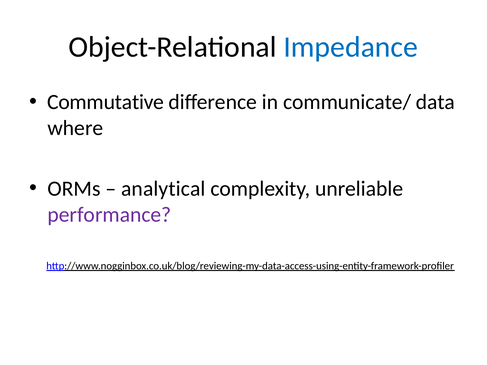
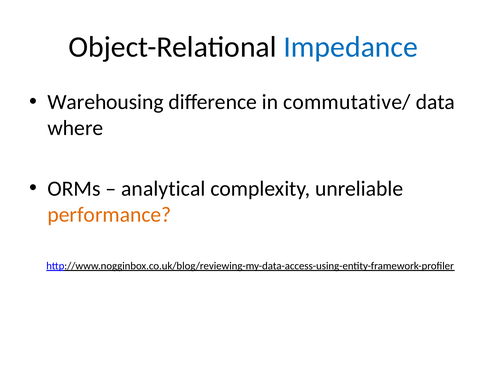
Commutative: Commutative -> Warehousing (106, 102)
communicate/: communicate/ -> commutative/ (347, 102)
performance colour: purple -> orange (109, 215)
